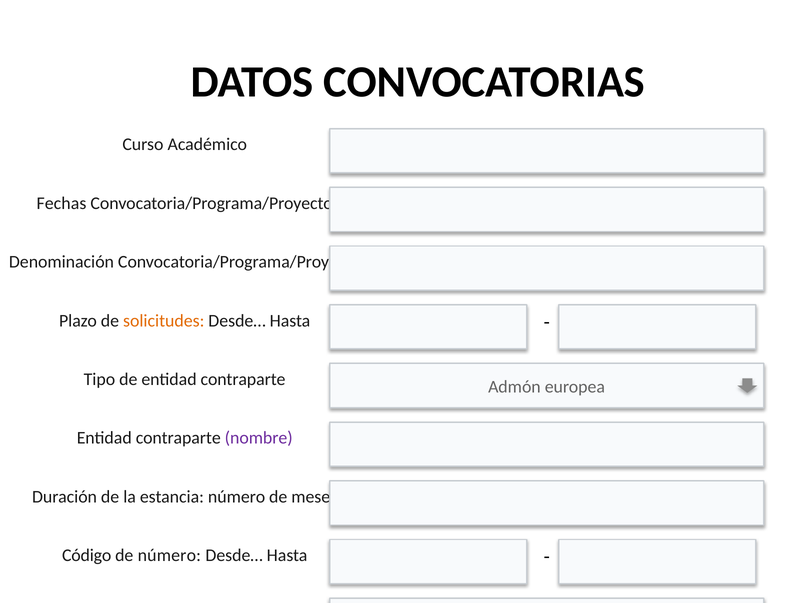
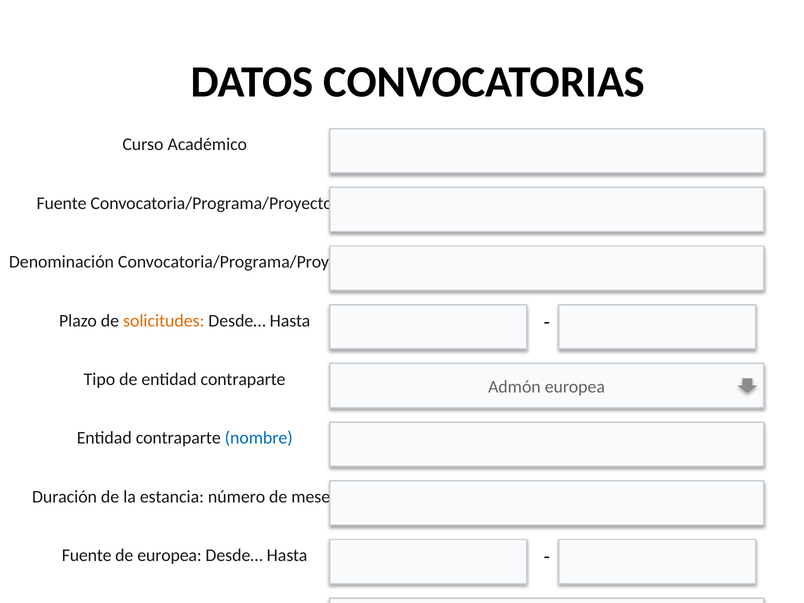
Fechas: Fechas -> Fuente (62, 203)
nombre colour: purple -> blue (259, 438)
Código: Código -> Fuente (87, 555)
de número: número -> europea (169, 555)
